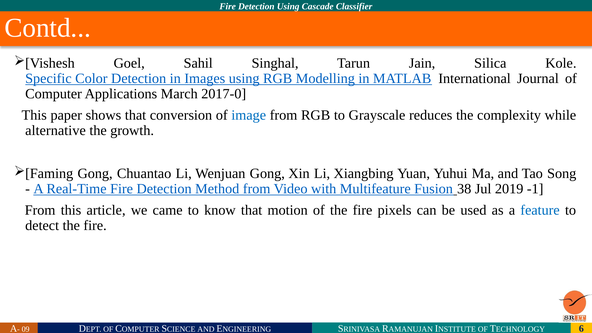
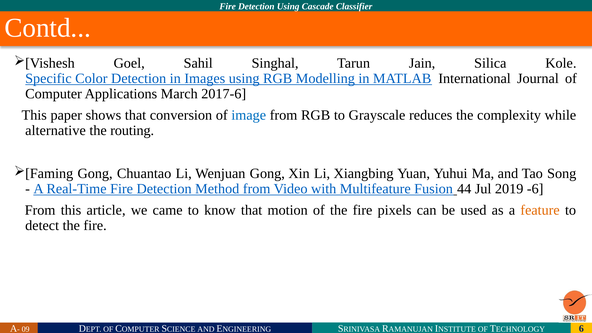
2017-0: 2017-0 -> 2017-6 (224, 94)
growth: growth -> routing (132, 130)
38: 38 -> 44 (464, 189)
-1: -1 -> -6 (535, 189)
feature colour: blue -> orange (540, 210)
